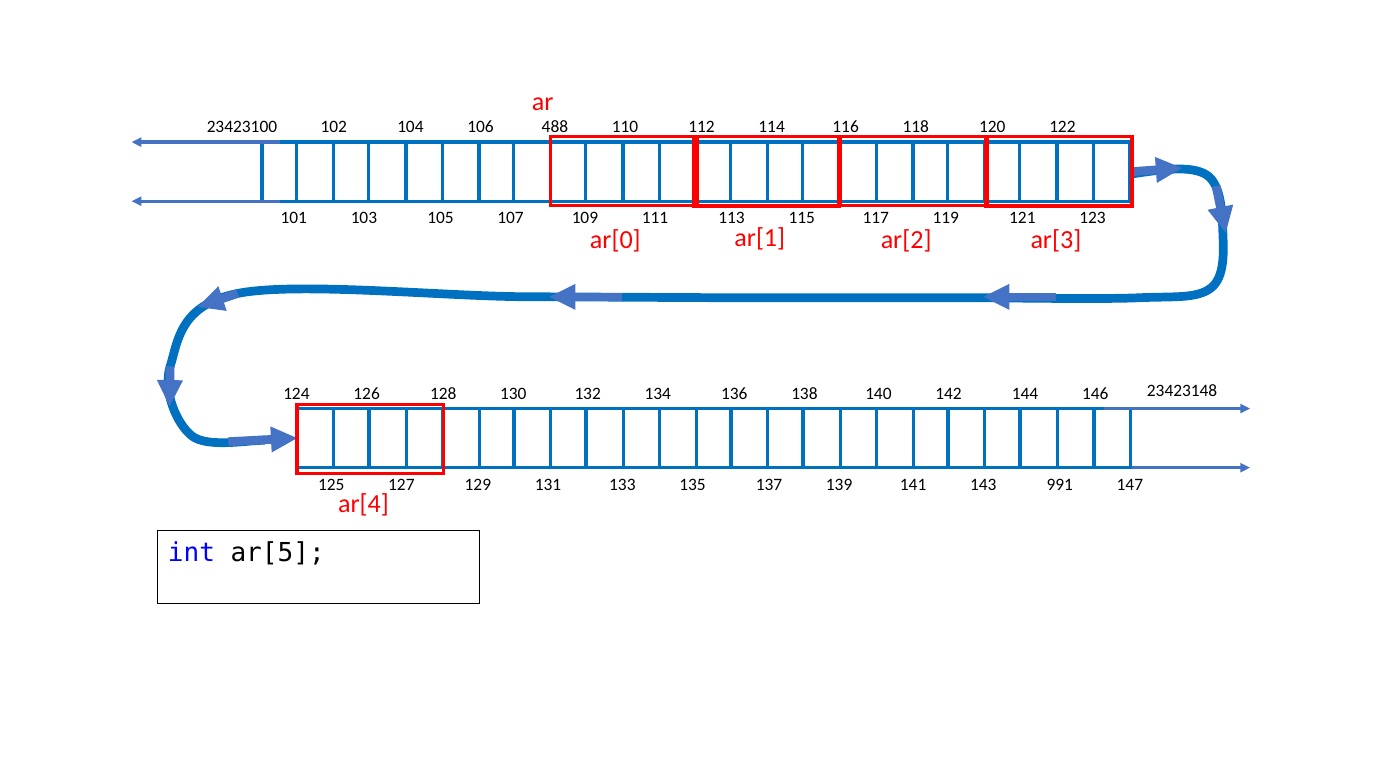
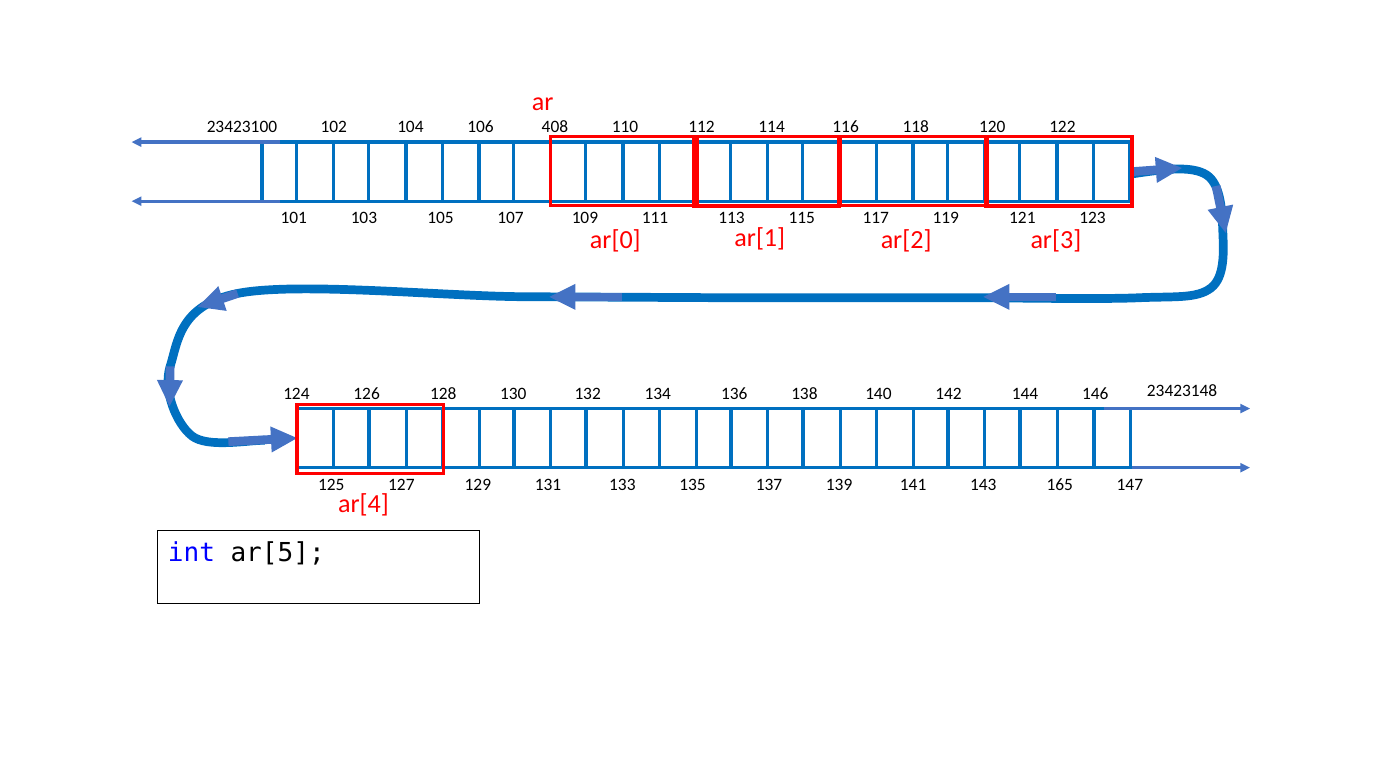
488: 488 -> 408 (555, 127)
991: 991 -> 165 (1060, 484)
